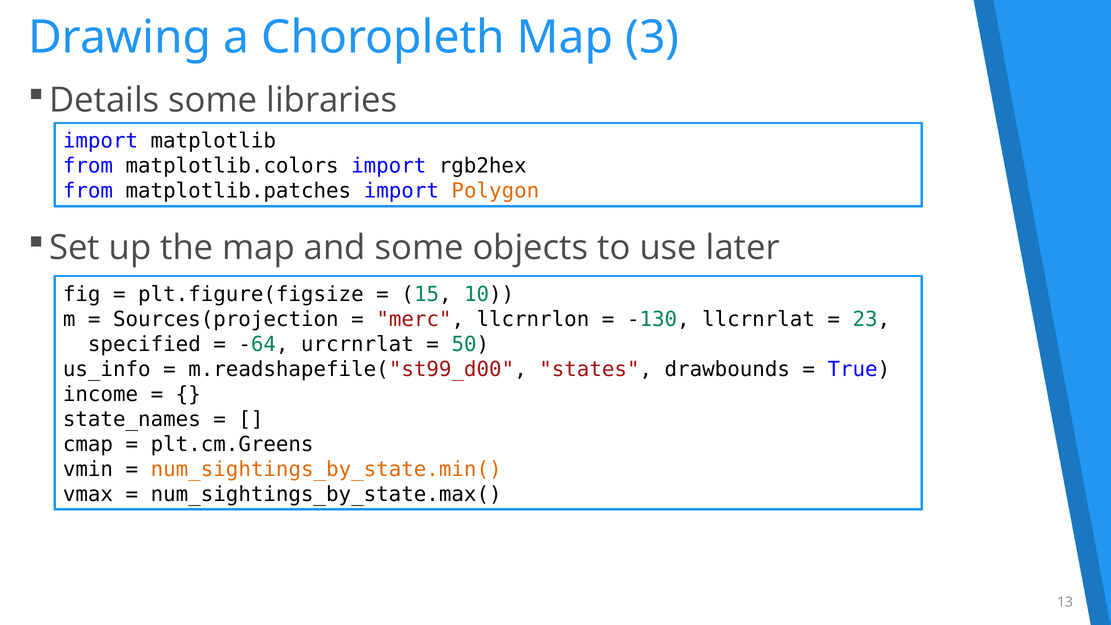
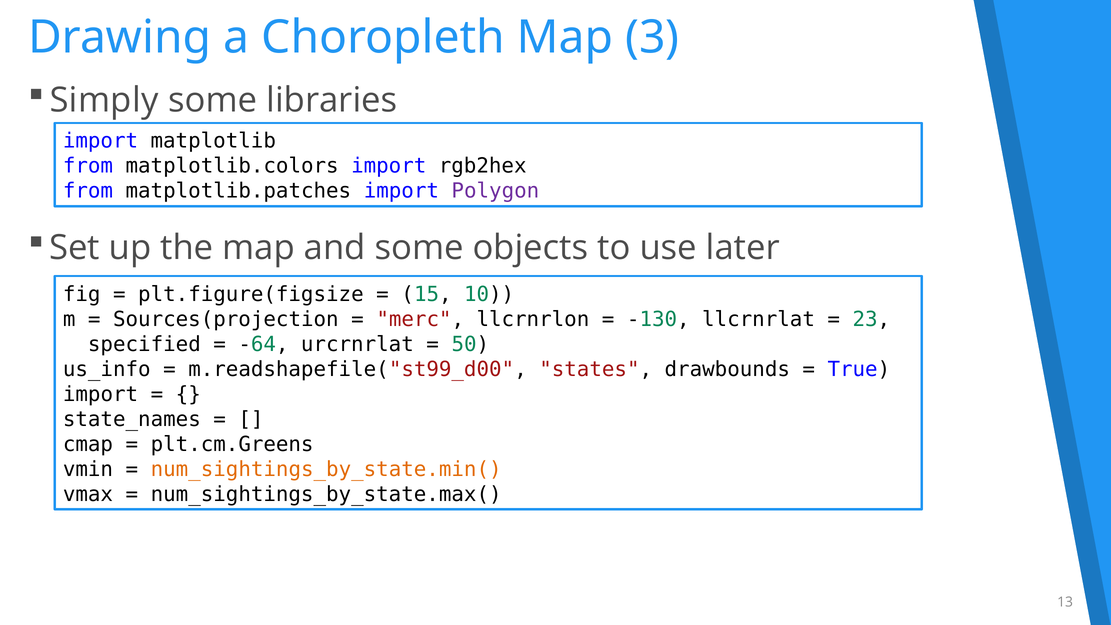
Details: Details -> Simply (104, 100)
Polygon colour: orange -> purple (495, 191)
income: income -> import (101, 394)
